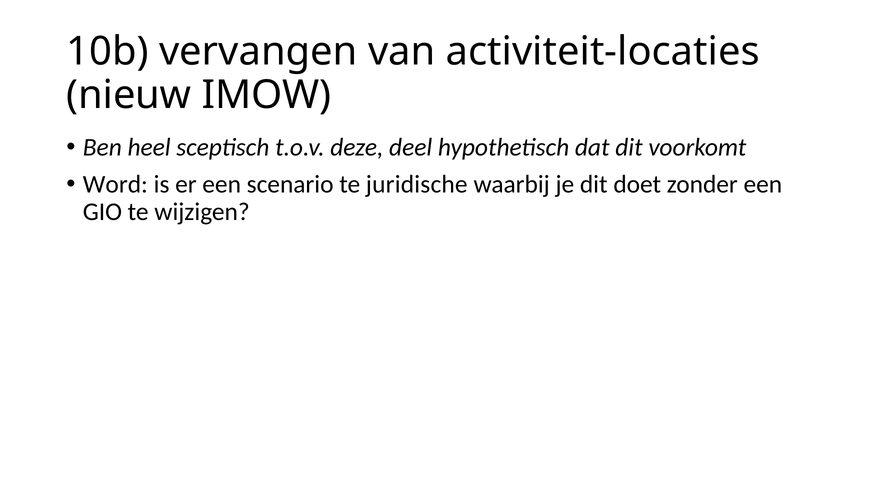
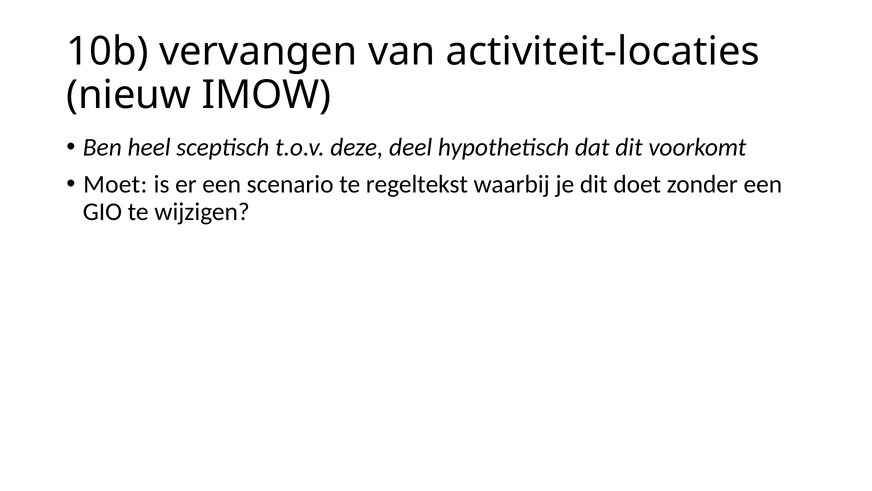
Word: Word -> Moet (115, 184)
juridische: juridische -> regeltekst (417, 184)
